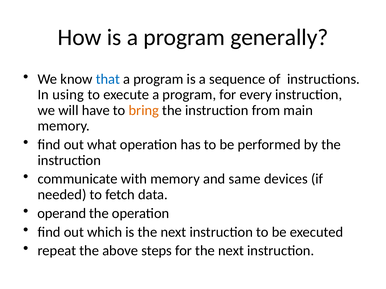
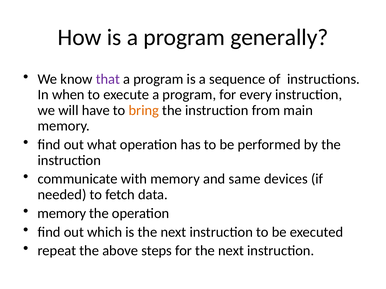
that colour: blue -> purple (108, 79)
using: using -> when (68, 95)
operand: operand -> memory (62, 214)
